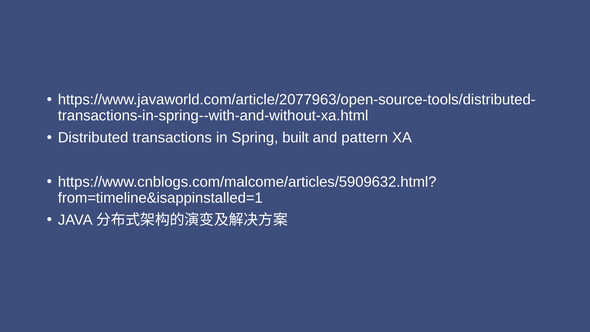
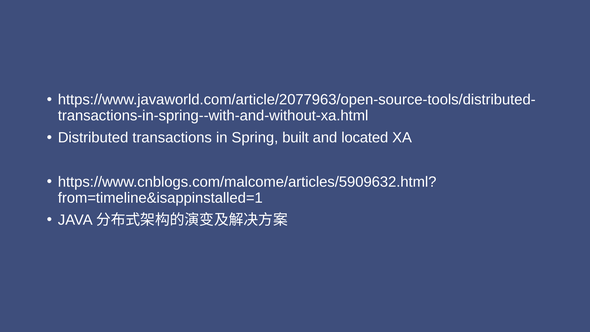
pattern: pattern -> located (365, 138)
